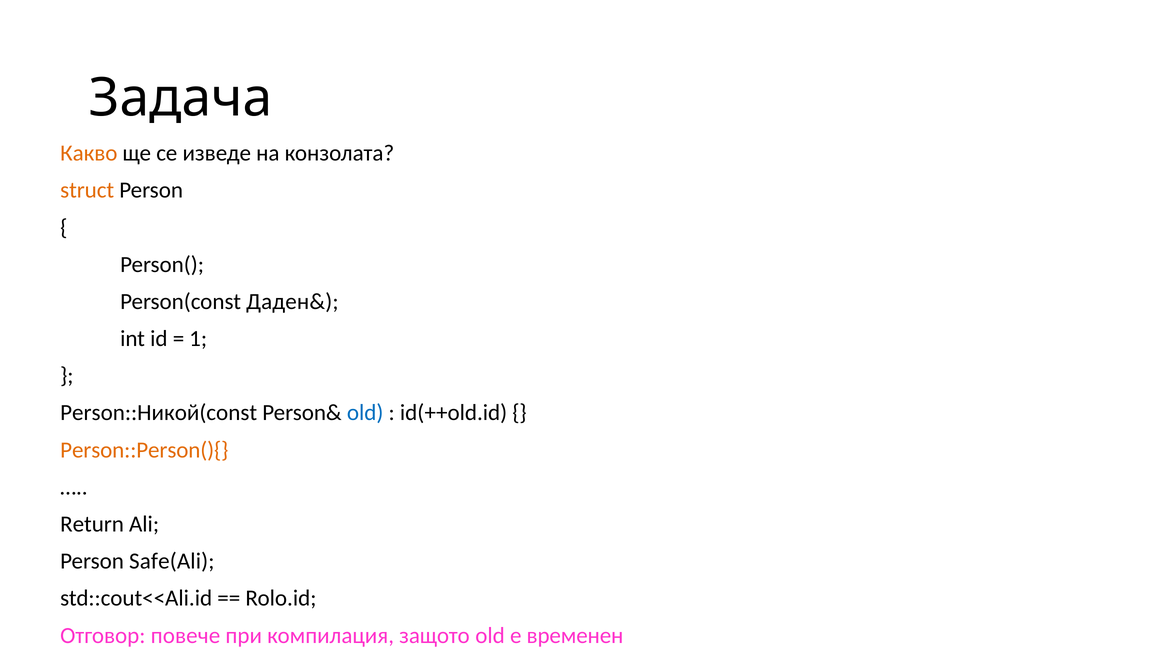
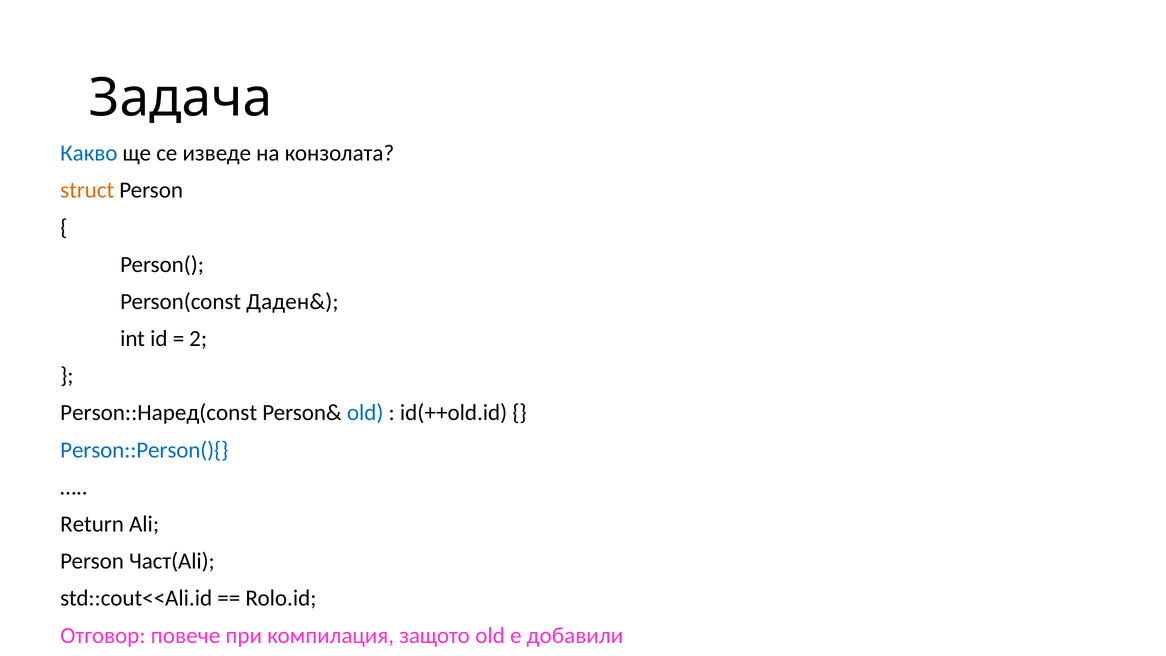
Какво colour: orange -> blue (89, 153)
1: 1 -> 2 (198, 339)
Person::Никой(const: Person::Никой(const -> Person::Наред(const (159, 413)
Person::Person(){ colour: orange -> blue (144, 450)
Safe(Ali: Safe(Ali -> Част(Ali (172, 561)
временен: временен -> добавили (575, 635)
